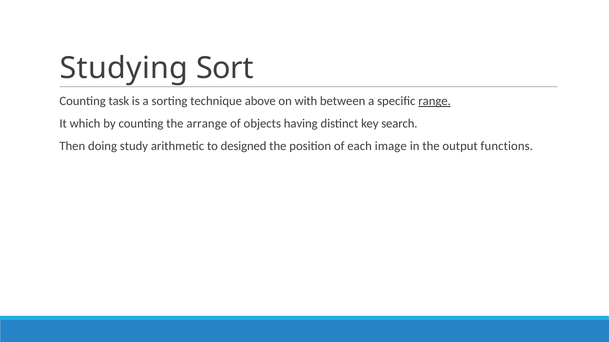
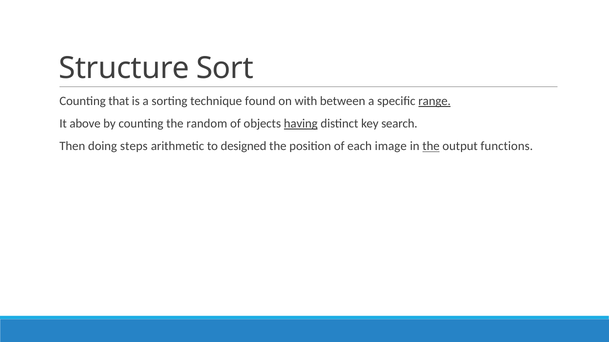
Studying: Studying -> Structure (124, 68)
task: task -> that (119, 101)
above: above -> found (260, 101)
which: which -> above (85, 124)
arrange: arrange -> random (207, 124)
having underline: none -> present (301, 124)
study: study -> steps (134, 146)
the underline: none -> present (431, 146)
